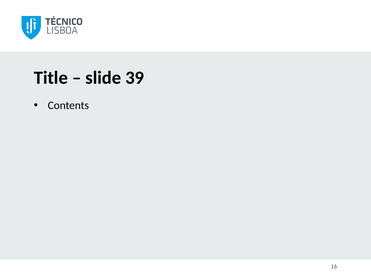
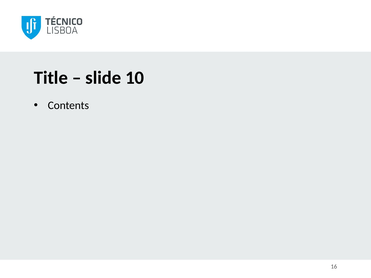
39: 39 -> 10 (135, 78)
